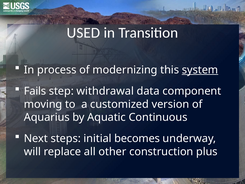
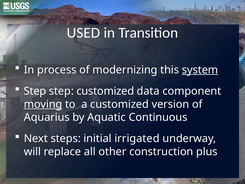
Fails: Fails -> Step (35, 91)
step withdrawal: withdrawal -> customized (105, 91)
moving underline: none -> present (43, 104)
becomes: becomes -> irrigated (137, 138)
